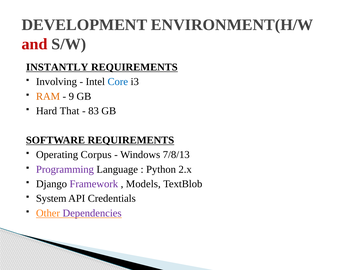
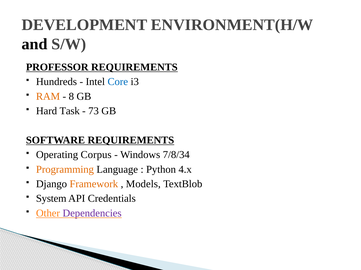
and colour: red -> black (35, 44)
INSTANTLY: INSTANTLY -> PROFESSOR (57, 67)
Involving: Involving -> Hundreds (56, 82)
9: 9 -> 8 (71, 97)
That: That -> Task (70, 111)
83: 83 -> 73 (94, 111)
7/8/13: 7/8/13 -> 7/8/34 (176, 155)
Programming colour: purple -> orange (65, 170)
2.x: 2.x -> 4.x (185, 170)
Framework colour: purple -> orange (94, 184)
